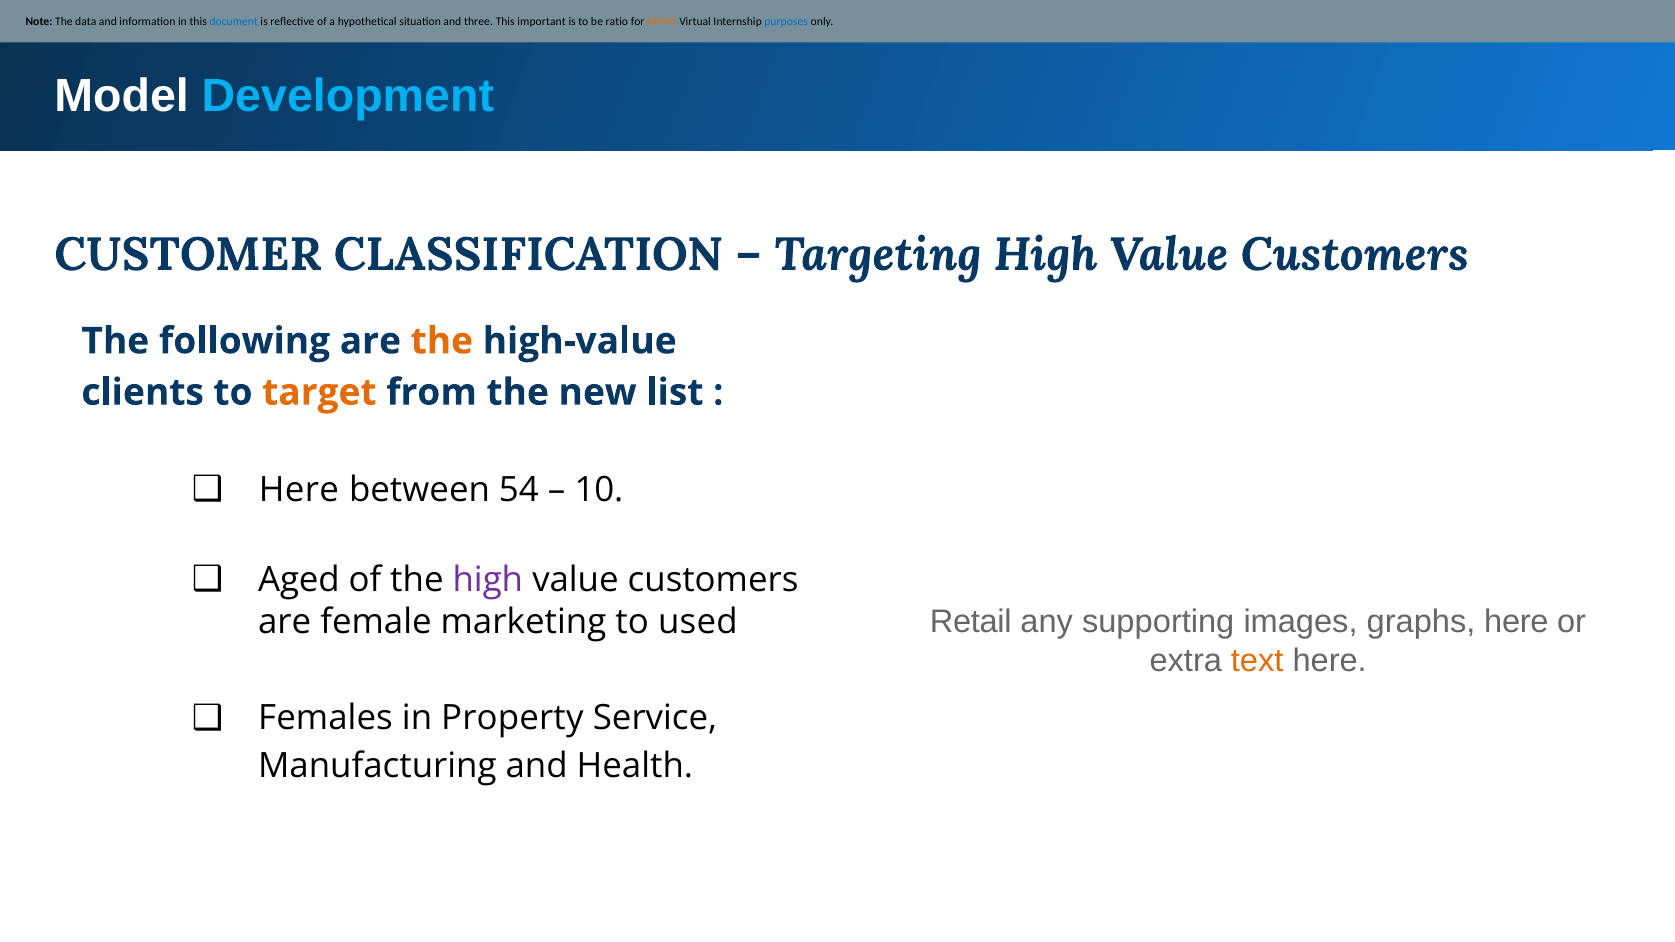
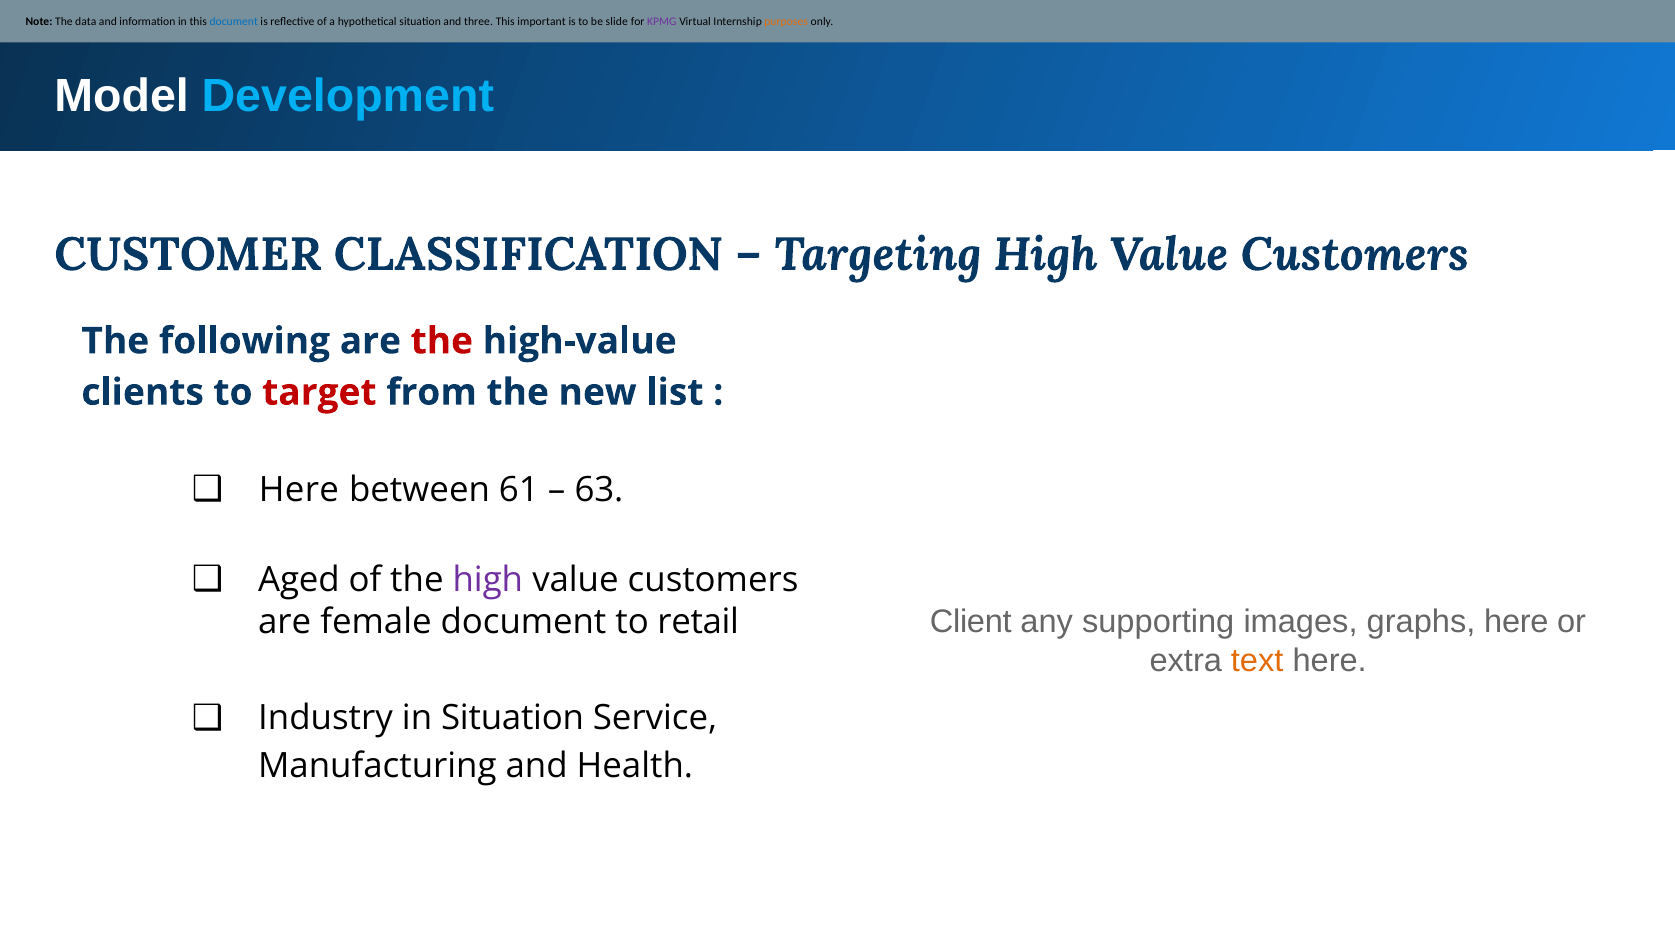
ratio: ratio -> slide (617, 21)
KPMG colour: orange -> purple (662, 21)
purposes colour: blue -> orange (786, 21)
the colour: orange -> red (442, 341)
target colour: orange -> red (319, 392)
54: 54 -> 61 (519, 490)
10: 10 -> 63 (599, 490)
Retail: Retail -> Client (971, 622)
female marketing: marketing -> document (524, 622)
used: used -> retail (698, 622)
Females: Females -> Industry (326, 718)
in Property: Property -> Situation (513, 718)
